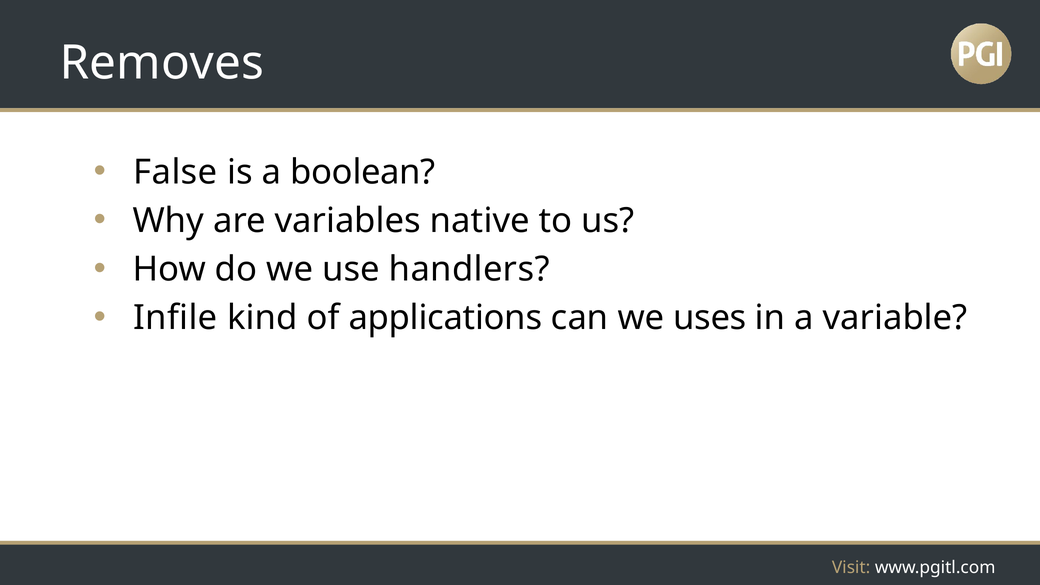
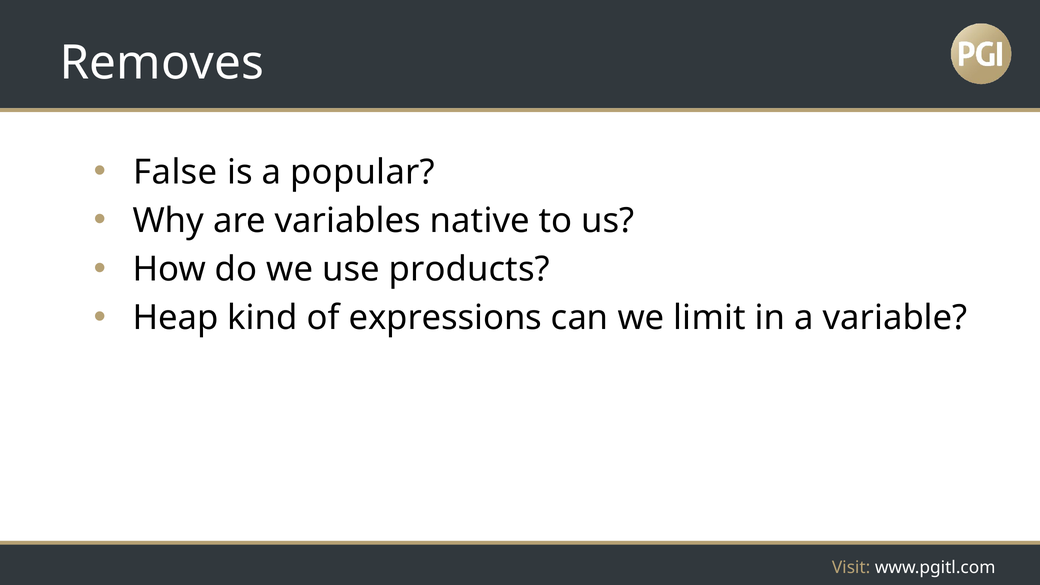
boolean: boolean -> popular (363, 172)
handlers: handlers -> products (469, 269)
Infile: Infile -> Heap (176, 318)
applications: applications -> expressions (445, 318)
uses: uses -> limit (710, 318)
